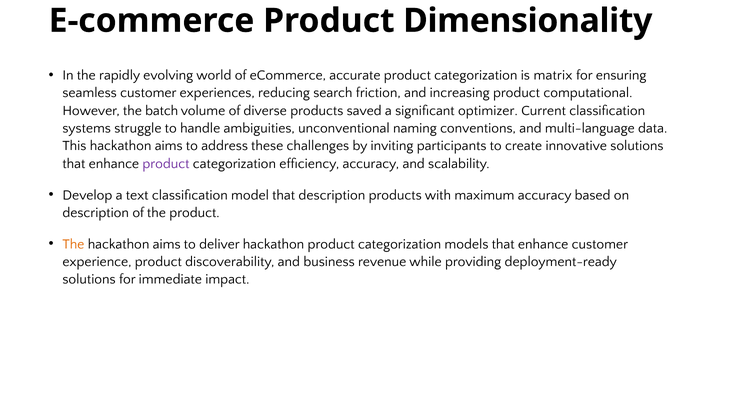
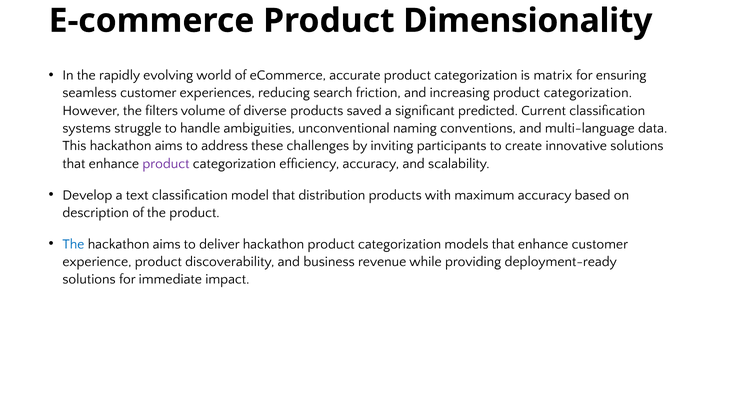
increasing product computational: computational -> categorization (588, 93)
batch: batch -> filters (162, 111)
optimizer: optimizer -> predicted (488, 111)
that description: description -> distribution (332, 195)
The colour: orange -> blue (73, 244)
